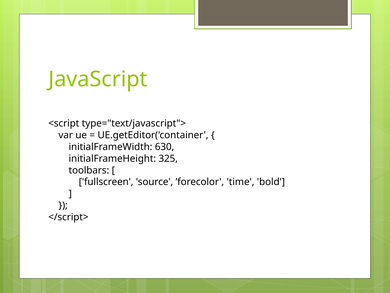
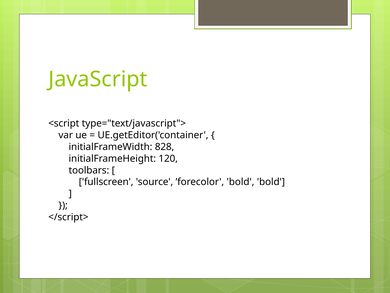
630: 630 -> 828 (165, 147)
325: 325 -> 120 (168, 158)
’forecolor time: time -> bold (241, 182)
